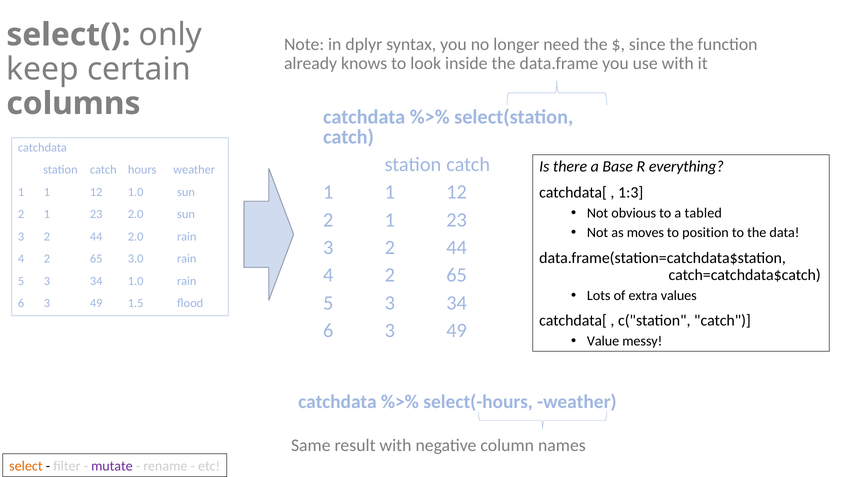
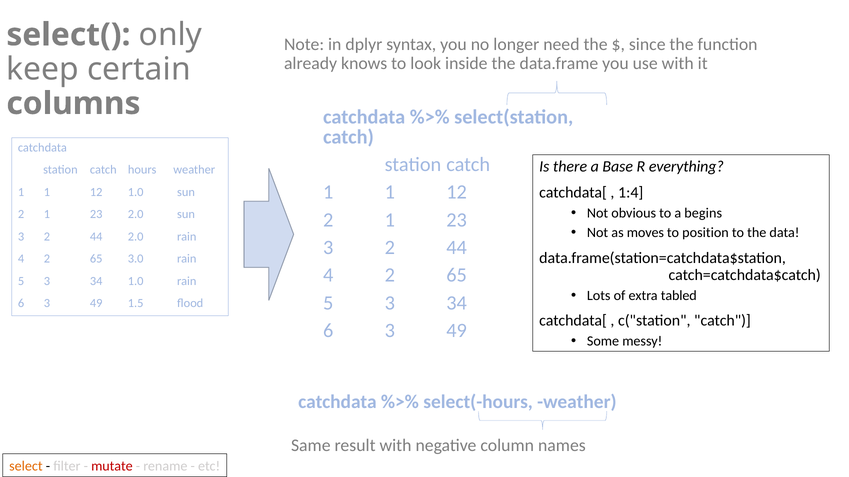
1:3: 1:3 -> 1:4 (631, 193)
tabled: tabled -> begins (703, 213)
values: values -> tabled (679, 296)
Value: Value -> Some (603, 342)
mutate colour: purple -> red (112, 467)
